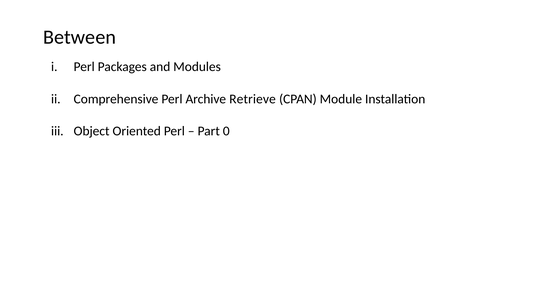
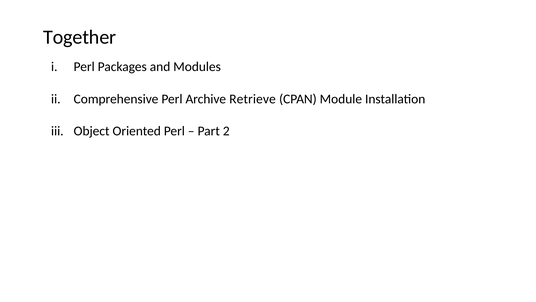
Between: Between -> Together (80, 37)
0: 0 -> 2 (226, 131)
